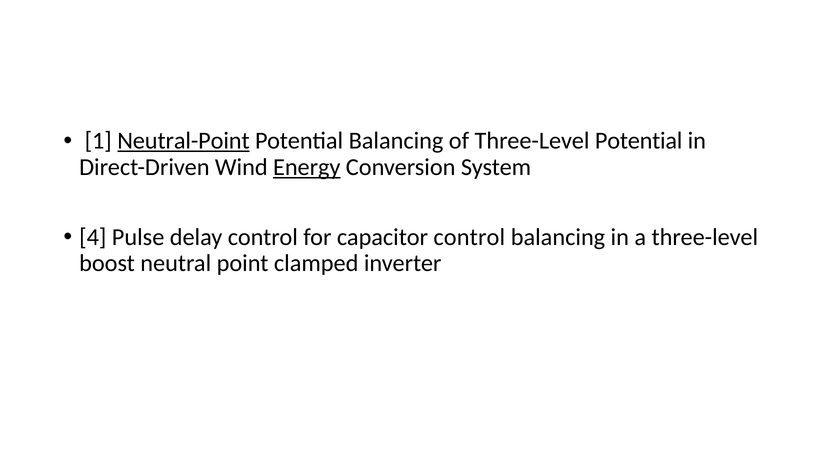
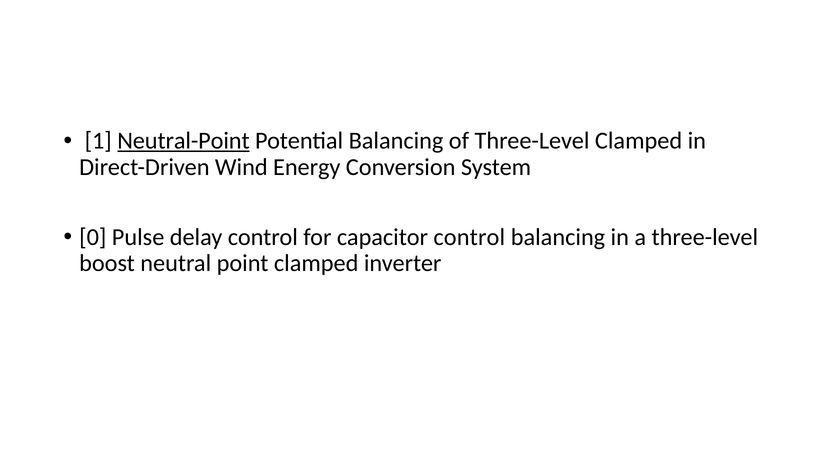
Three-Level Potential: Potential -> Clamped (639, 141)
Energy underline: present -> none (307, 167)
4: 4 -> 0 (93, 237)
